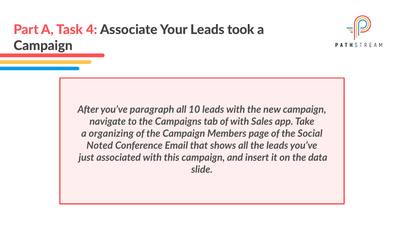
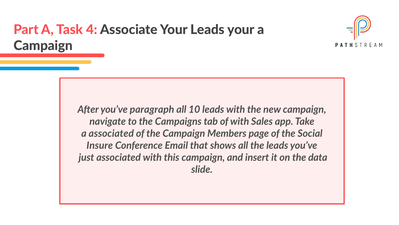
Leads took: took -> your (241, 30)
a organizing: organizing -> associated (111, 133)
Noted: Noted -> Insure (100, 145)
